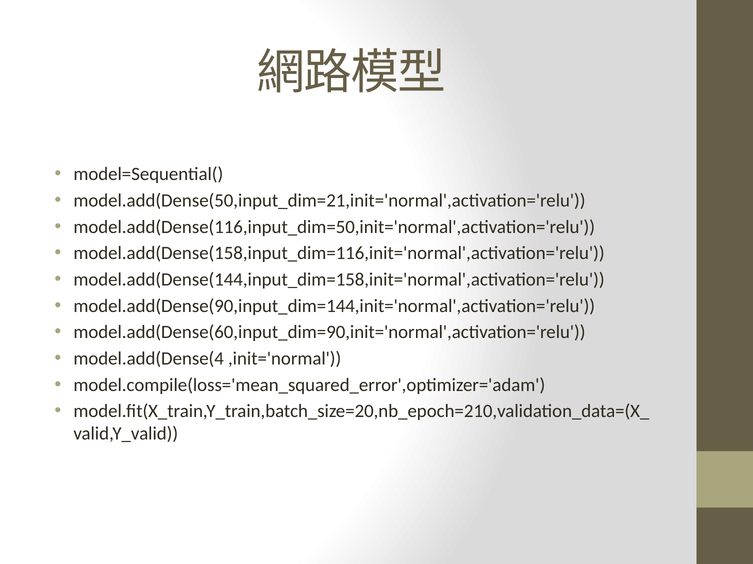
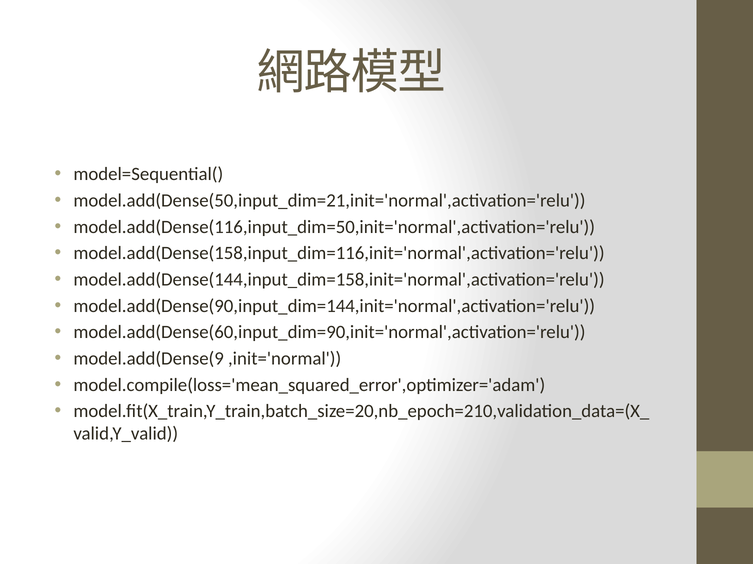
model.add(Dense(4: model.add(Dense(4 -> model.add(Dense(9 (149, 359)
